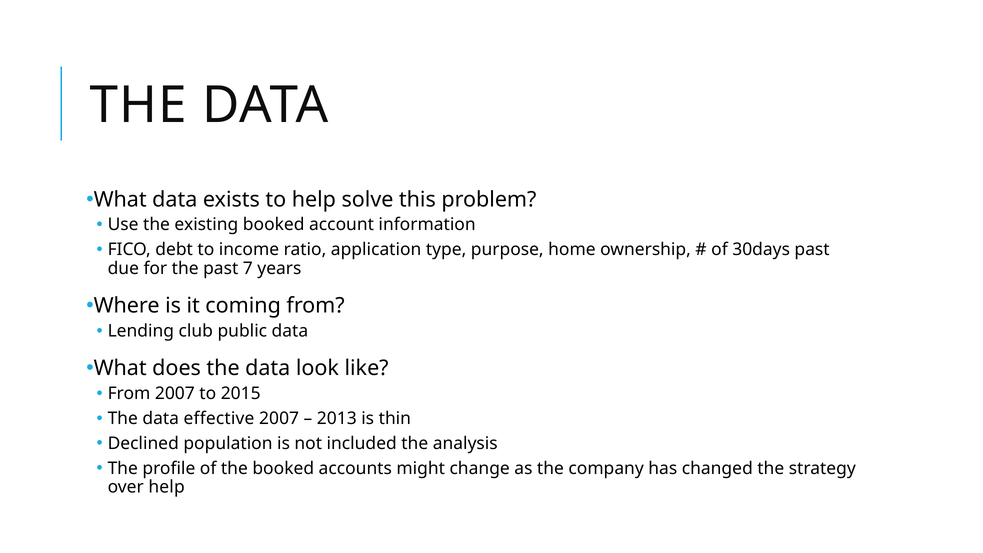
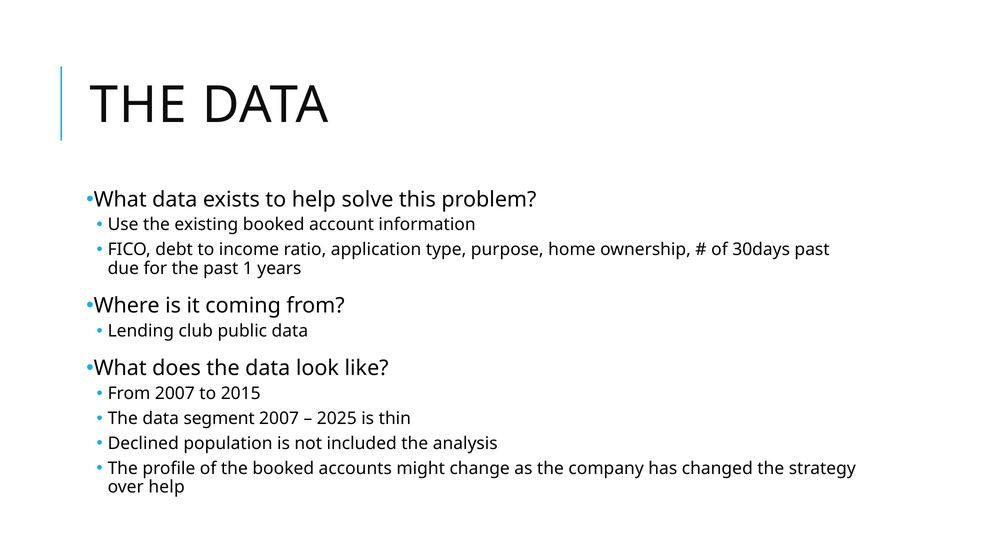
7: 7 -> 1 (248, 268)
effective: effective -> segment (219, 418)
2013: 2013 -> 2025 (337, 418)
